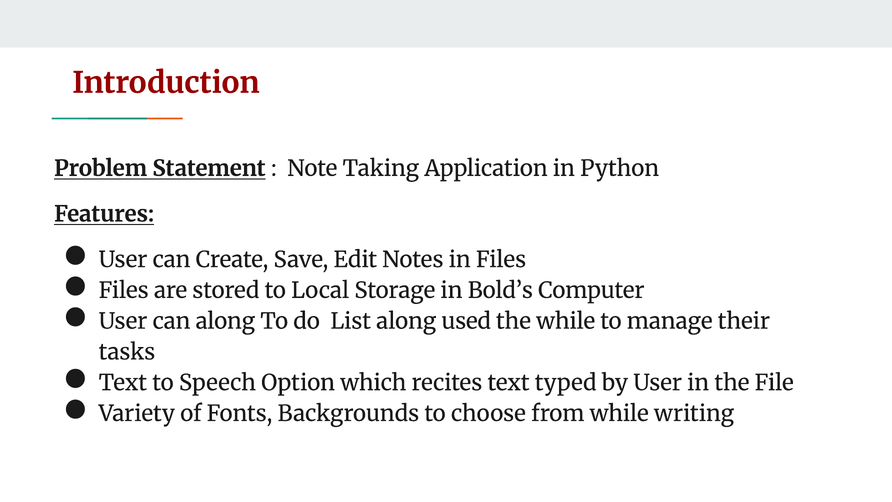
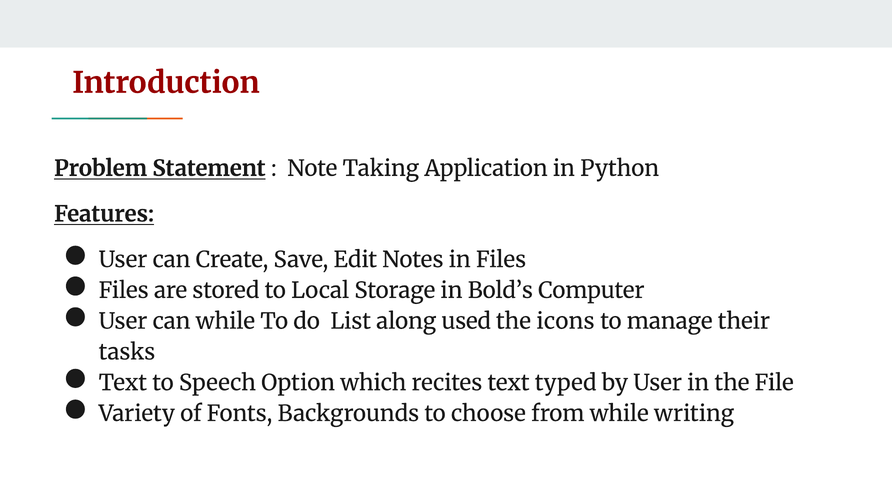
can along: along -> while (225, 321)
the while: while -> icons (565, 321)
